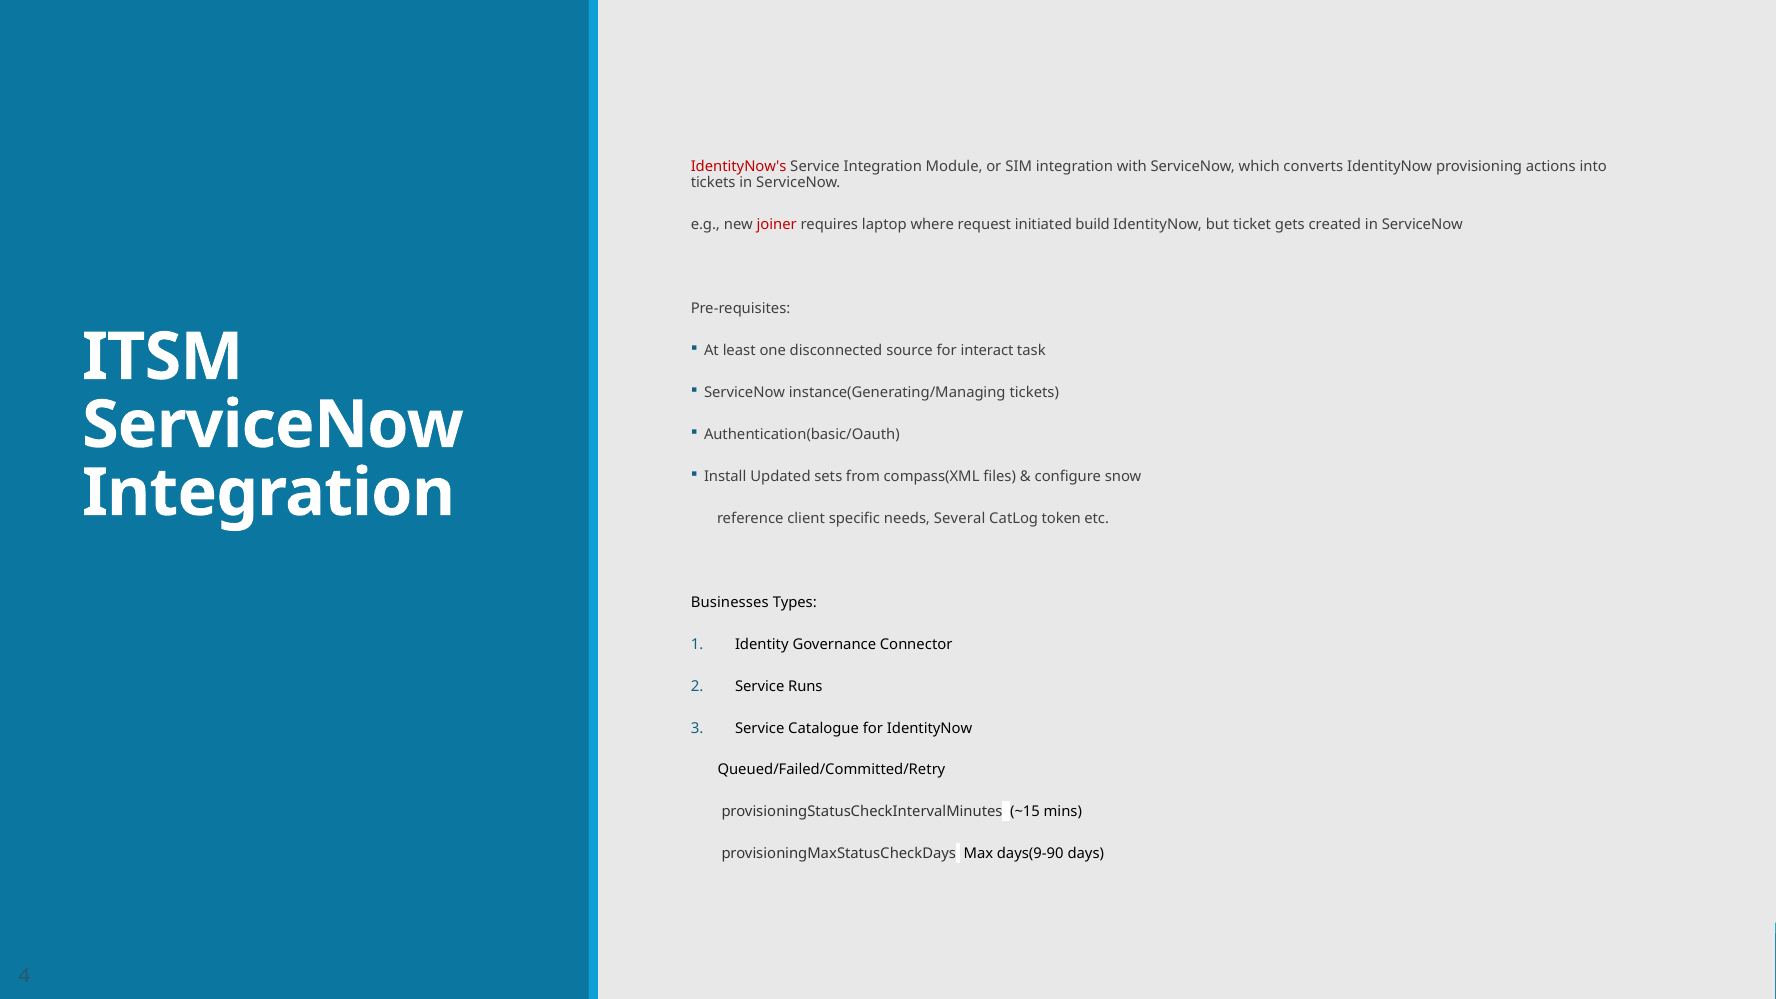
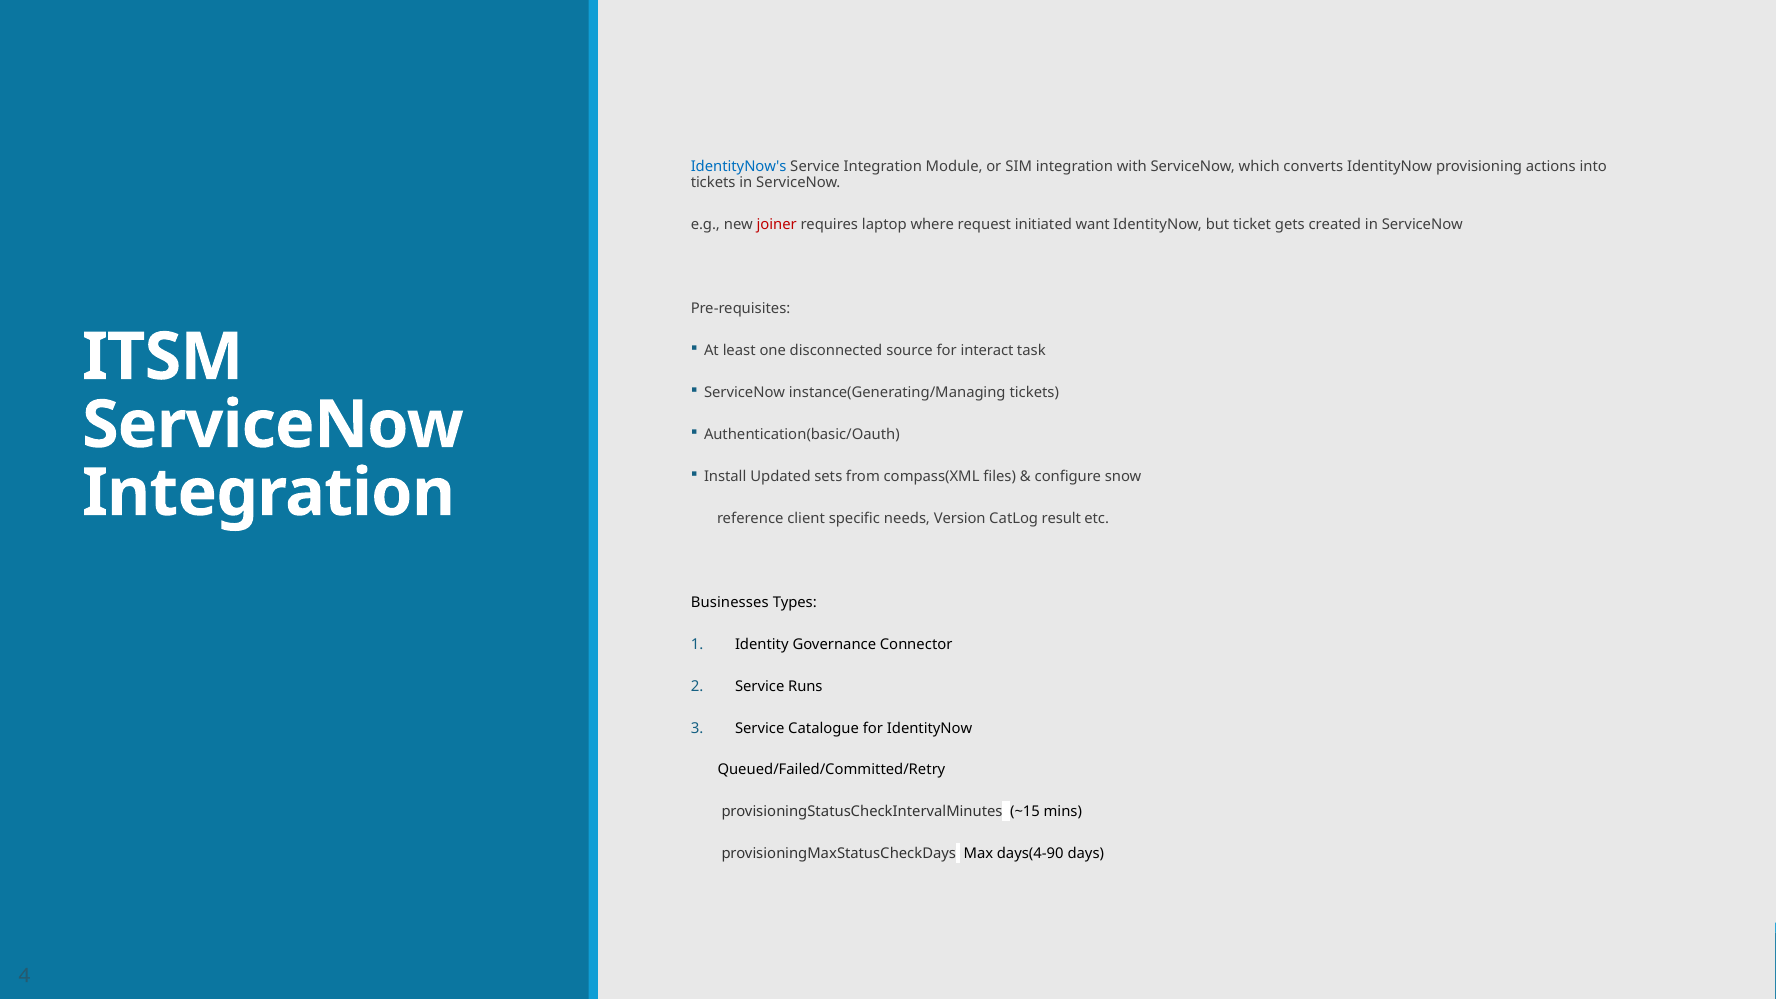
IdentityNow's colour: red -> blue (739, 167)
build: build -> want (1093, 225)
Several: Several -> Version (960, 518)
token: token -> result (1061, 518)
days(9-90: days(9-90 -> days(4-90 (1030, 854)
